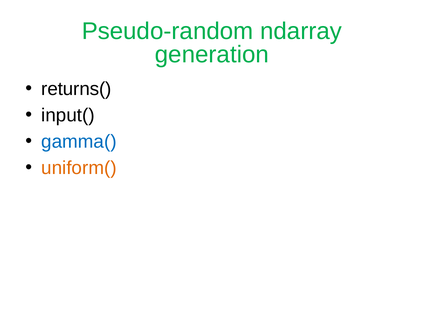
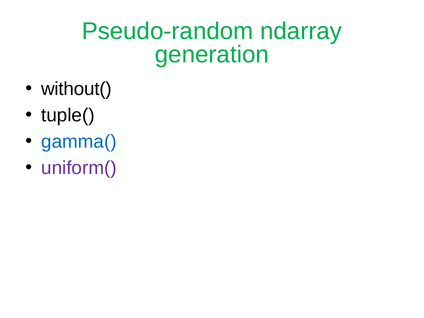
returns(: returns( -> without( (76, 89)
input(: input( -> tuple( (68, 115)
uniform( colour: orange -> purple (79, 168)
